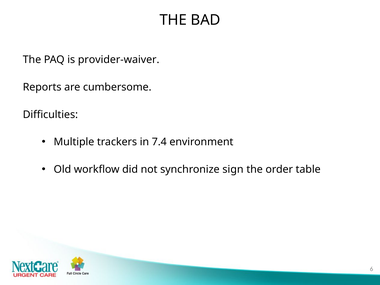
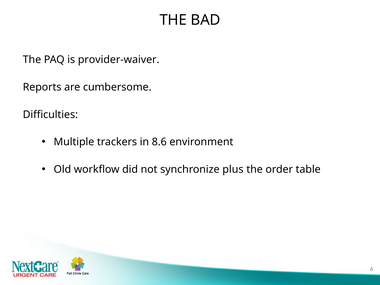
7.4: 7.4 -> 8.6 (159, 142)
sign: sign -> plus (233, 169)
